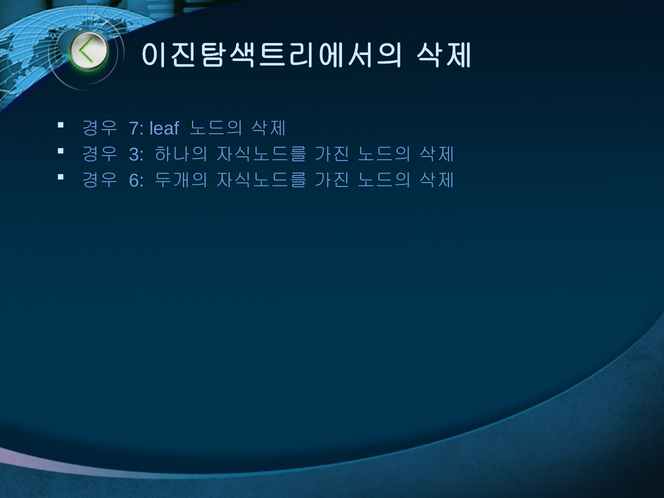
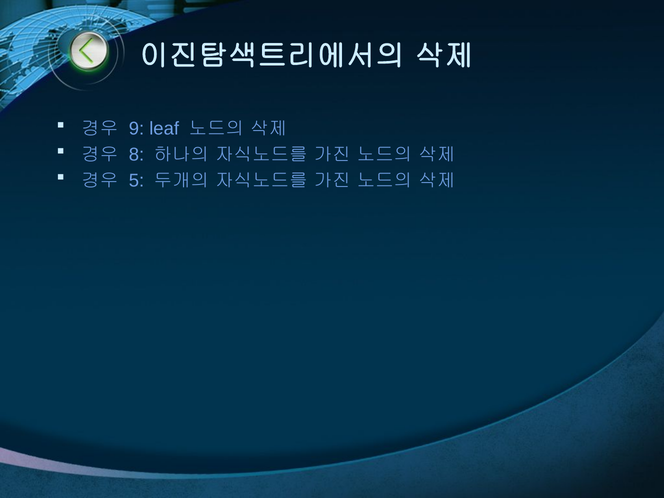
7: 7 -> 9 (136, 129)
3: 3 -> 8 (136, 155)
6: 6 -> 5 (136, 180)
